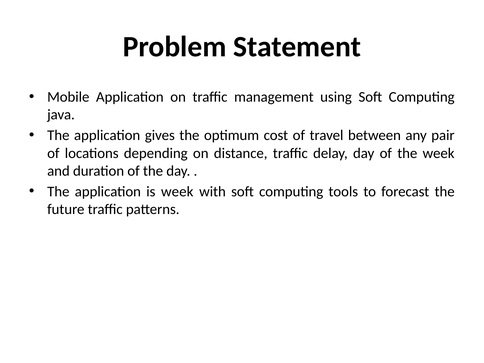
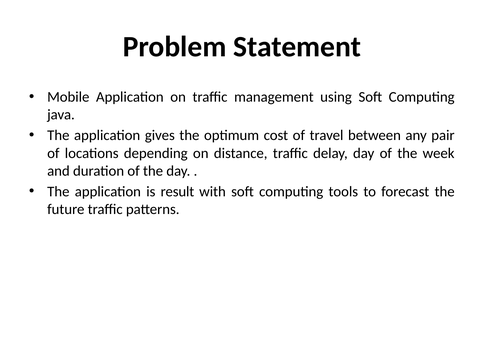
is week: week -> result (177, 192)
